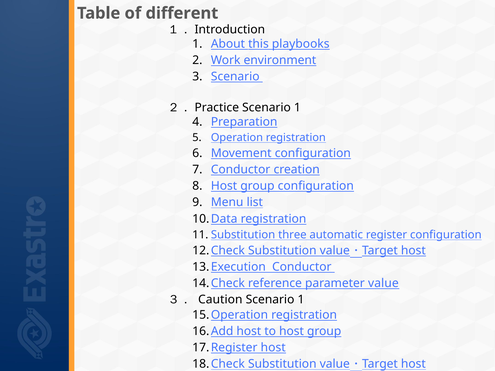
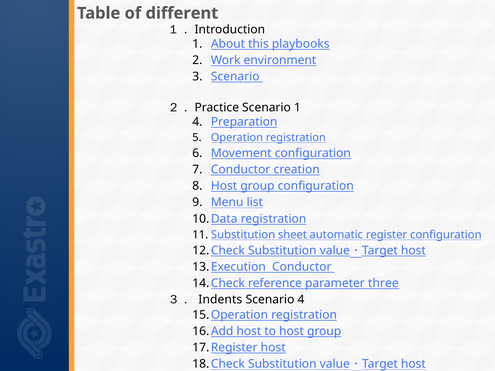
three: three -> sheet (292, 235)
value: value -> three (383, 283)
Caution: Caution -> Indents (220, 300)
1: 1 -> 4 (301, 300)
